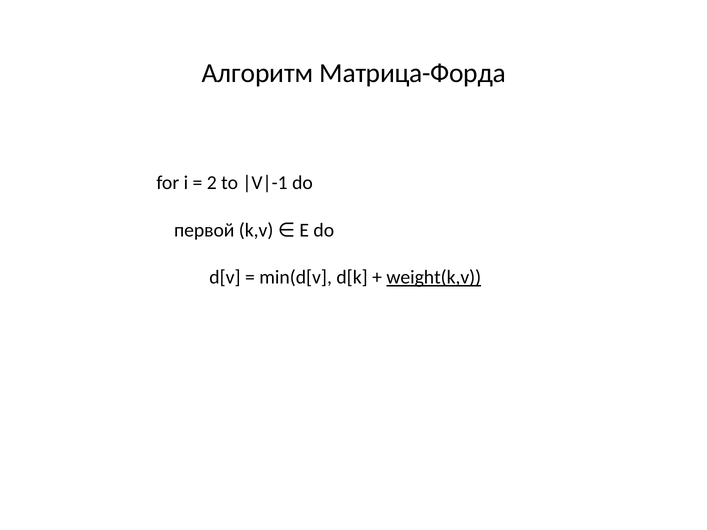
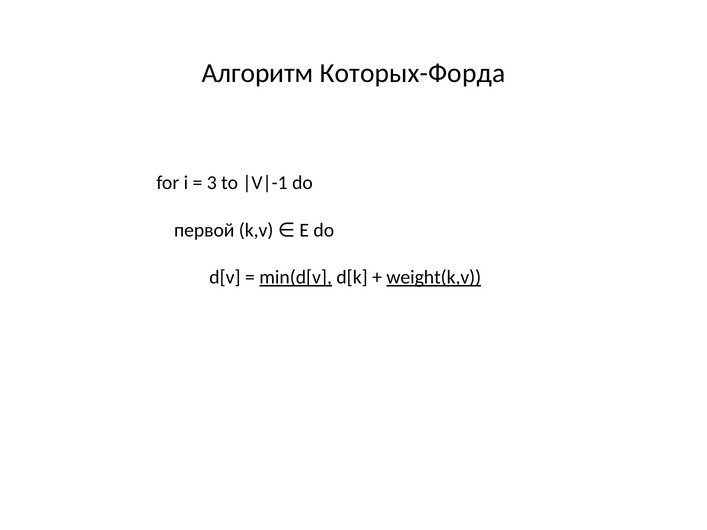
Матрица-Форда: Матрица-Форда -> Которых-Форда (412, 73)
2: 2 -> 3 (212, 183)
min(d[v underline: none -> present (296, 278)
